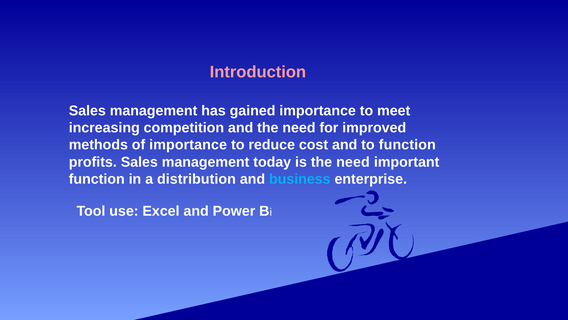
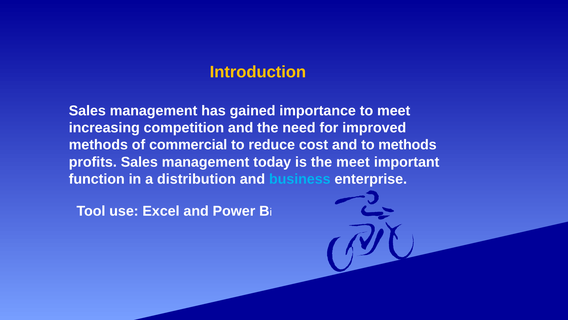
Introduction colour: pink -> yellow (258, 72)
of importance: importance -> commercial (188, 145)
to function: function -> methods (407, 145)
is the need: need -> meet (353, 162)
